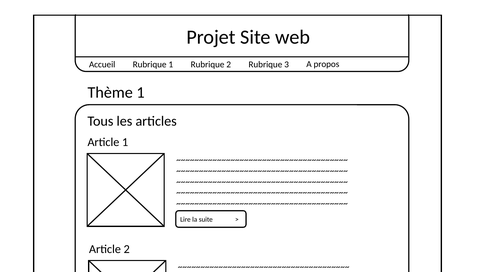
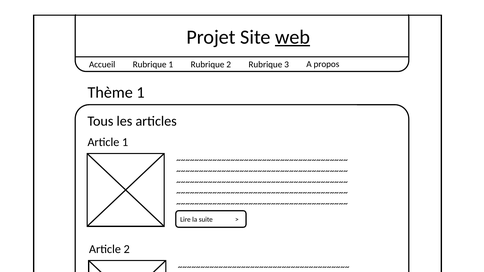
web underline: none -> present (293, 37)
